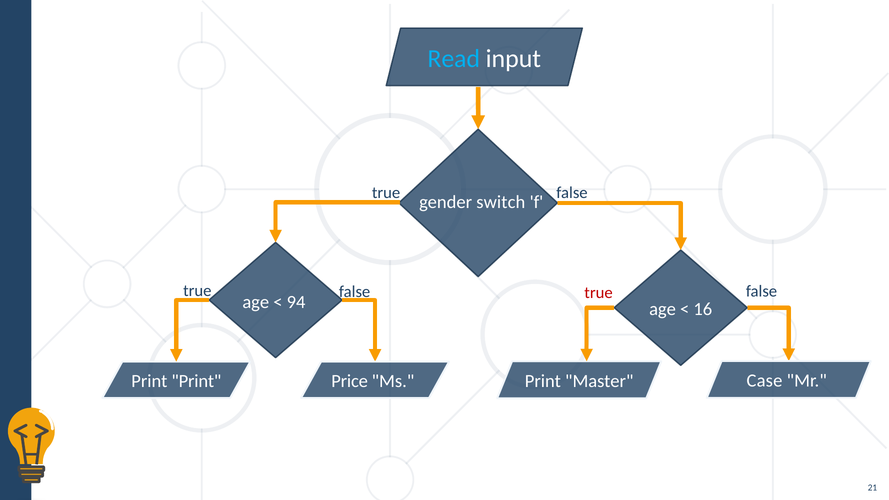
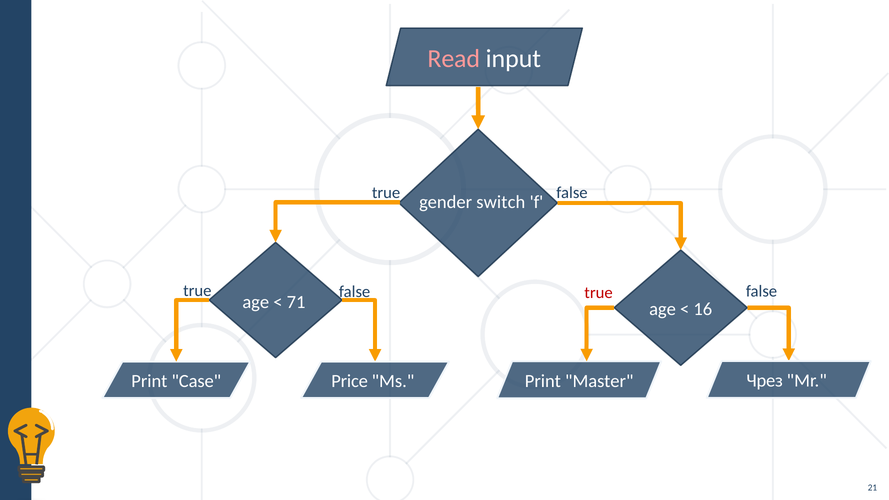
Read colour: light blue -> pink (454, 59)
94: 94 -> 71 (296, 302)
Casе: Casе -> Чрез (765, 381)
Print: Print -> Casе (196, 381)
